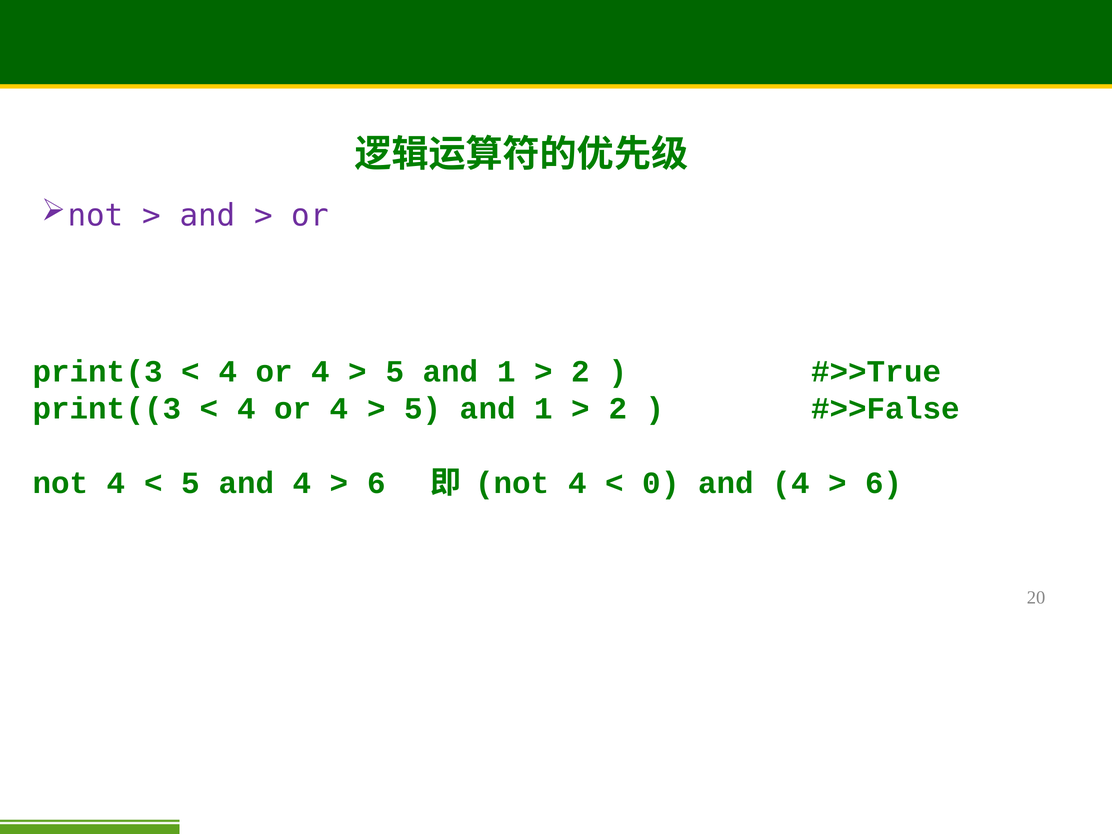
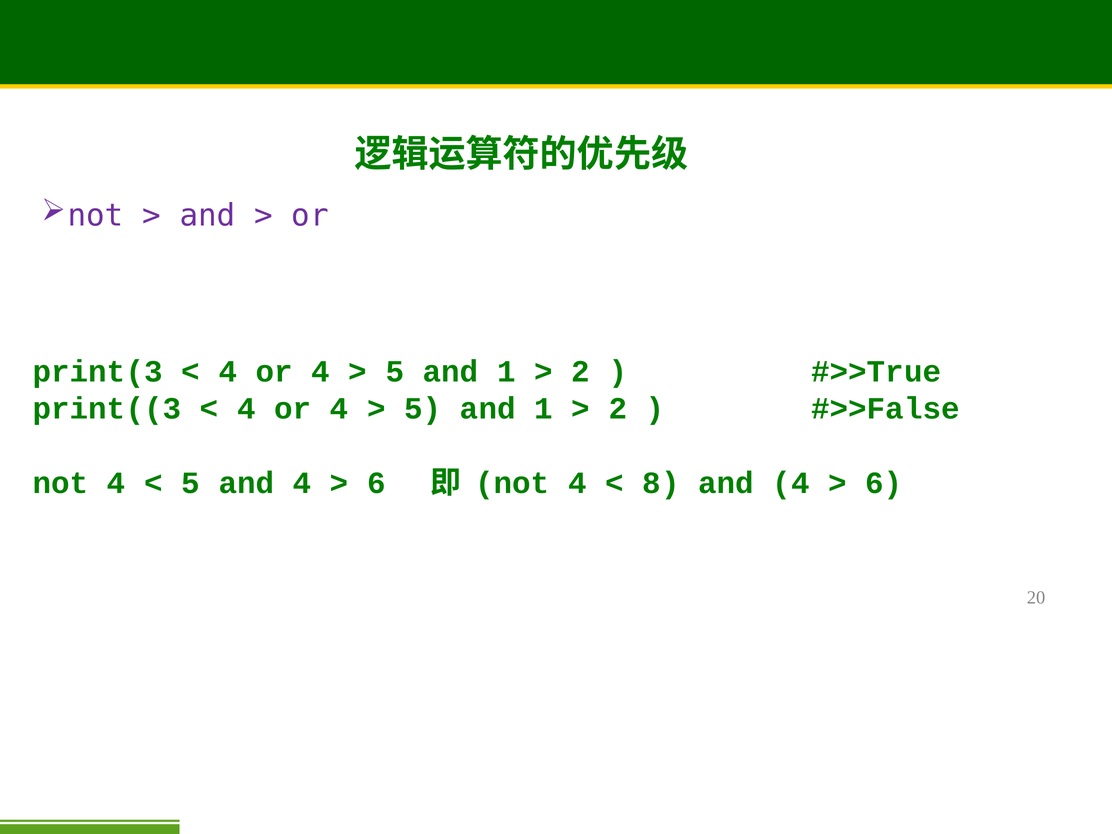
0: 0 -> 8 (661, 483)
